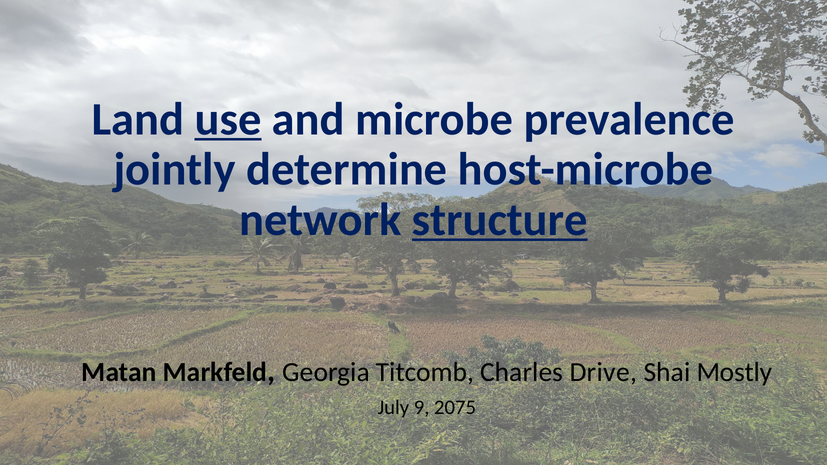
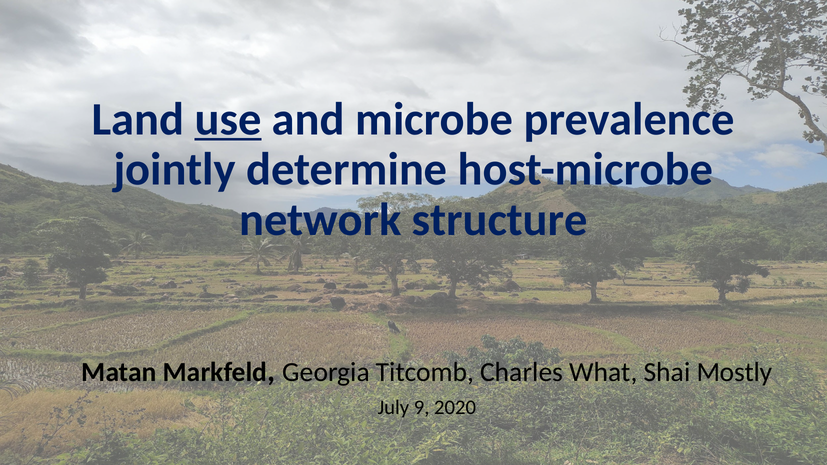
structure underline: present -> none (500, 220)
Drive: Drive -> What (603, 372)
2075: 2075 -> 2020 (455, 408)
